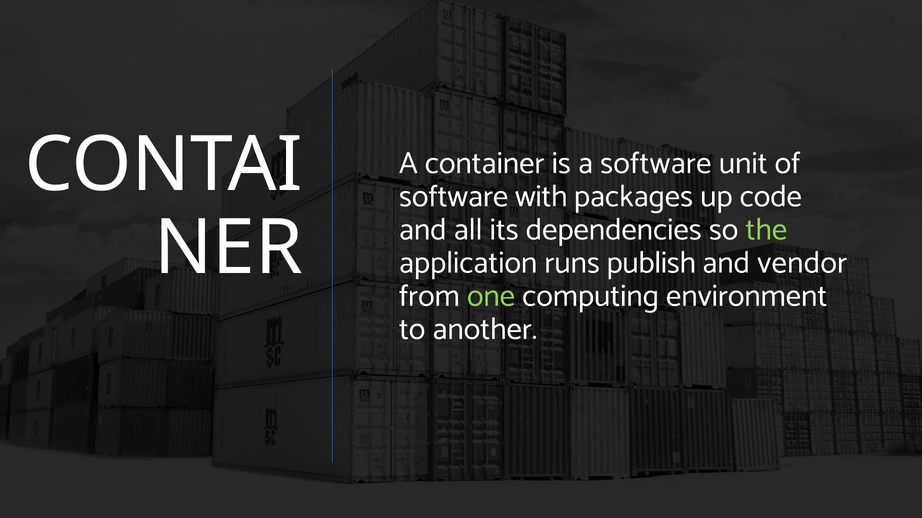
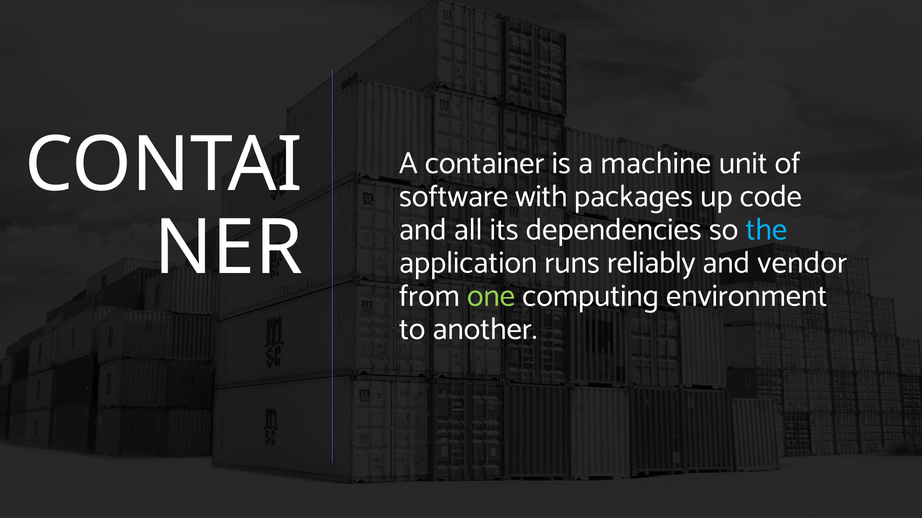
a software: software -> machine (656, 163)
the colour: light green -> light blue (766, 230)
publish: publish -> reliably (651, 263)
